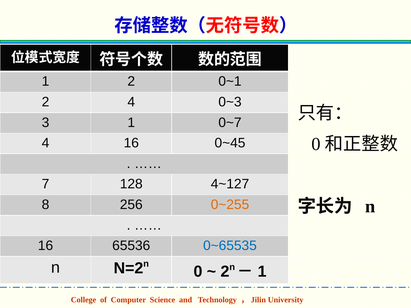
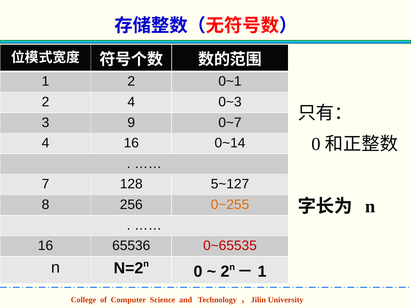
3 1: 1 -> 9 (131, 123)
0~45: 0~45 -> 0~14 (230, 143)
4~127: 4~127 -> 5~127 (230, 184)
0~65535 colour: blue -> red (230, 246)
